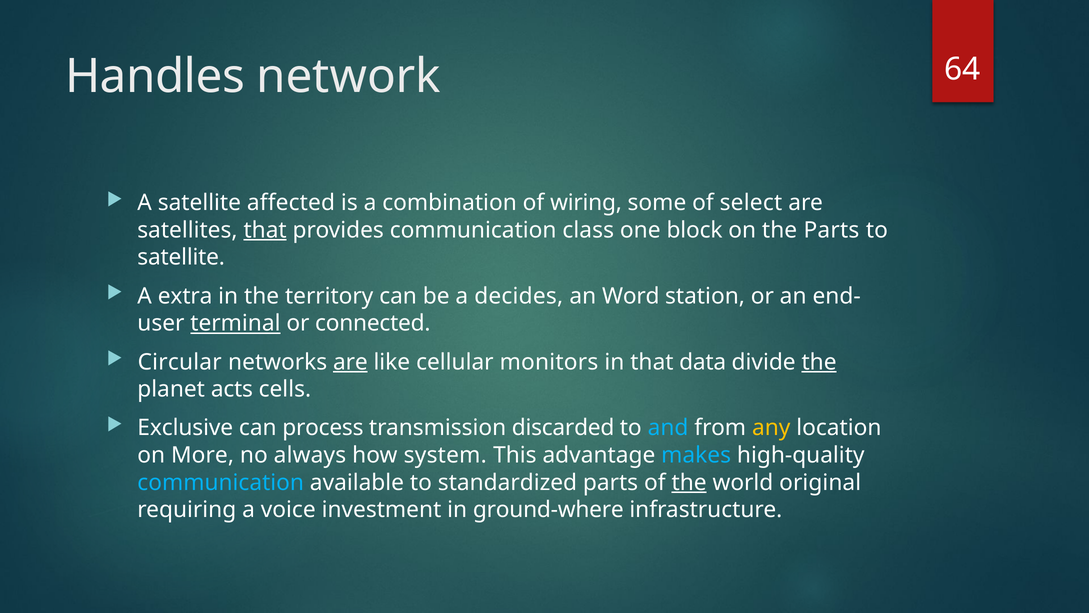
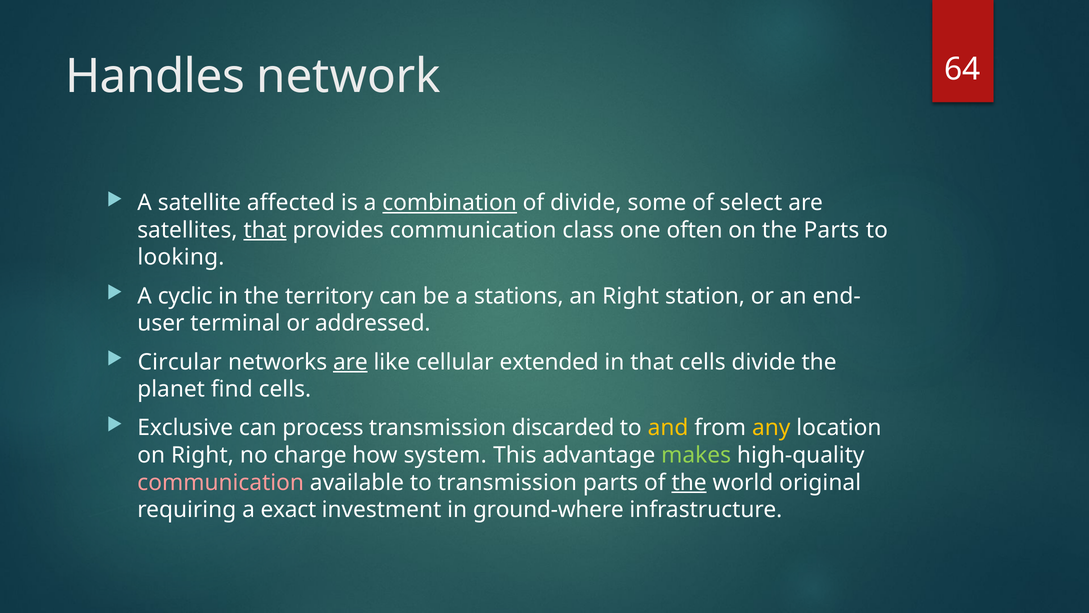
combination underline: none -> present (450, 203)
of wiring: wiring -> divide (586, 203)
block: block -> often (695, 230)
satellite: satellite -> looking (181, 257)
extra: extra -> cyclic (185, 296)
decides: decides -> stations (519, 296)
an Word: Word -> Right (631, 296)
terminal underline: present -> none (235, 323)
connected: connected -> addressed (373, 323)
monitors: monitors -> extended (549, 362)
that data: data -> cells (703, 362)
the underline: present -> none (819, 362)
acts: acts -> find (232, 389)
and colour: light blue -> yellow (668, 428)
on More: More -> Right (202, 455)
always: always -> charge (310, 455)
makes colour: light blue -> light green (696, 455)
communication colour: light blue -> pink (221, 482)
to standardized: standardized -> transmission (507, 482)
voice: voice -> exact (288, 509)
